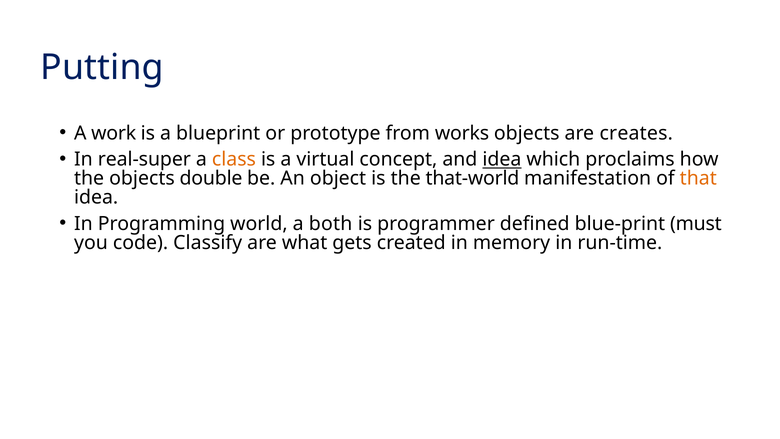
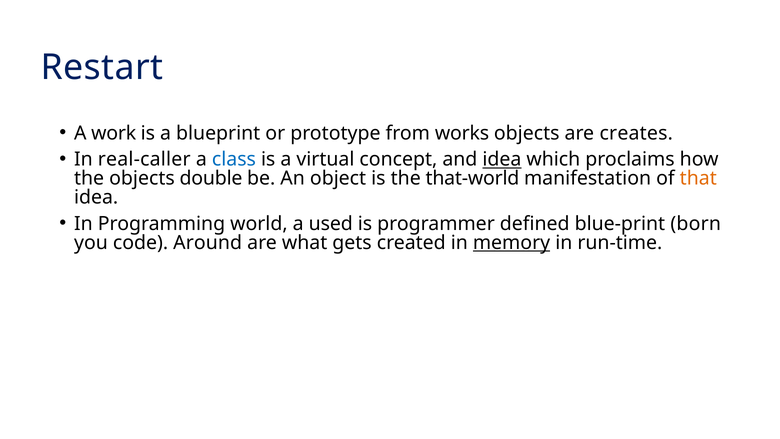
Putting: Putting -> Restart (102, 67)
real-super: real-super -> real-caller (144, 159)
class colour: orange -> blue (234, 159)
both: both -> used (331, 224)
must: must -> born (696, 224)
Classify: Classify -> Around (208, 242)
memory underline: none -> present (512, 242)
